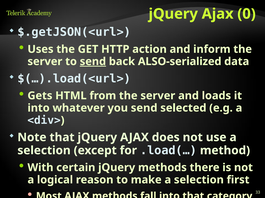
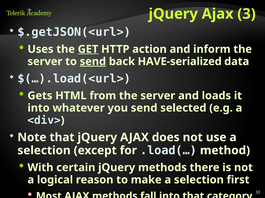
0: 0 -> 3 (247, 14)
GET underline: none -> present (88, 49)
ALSO-serialized: ALSO-serialized -> HAVE-serialized (180, 62)
